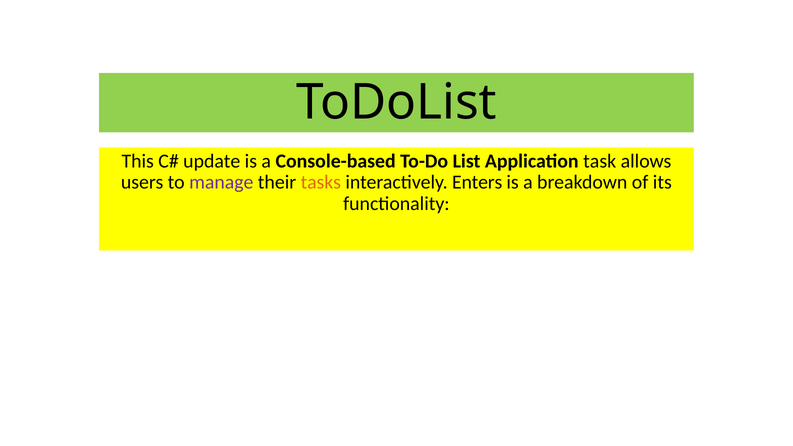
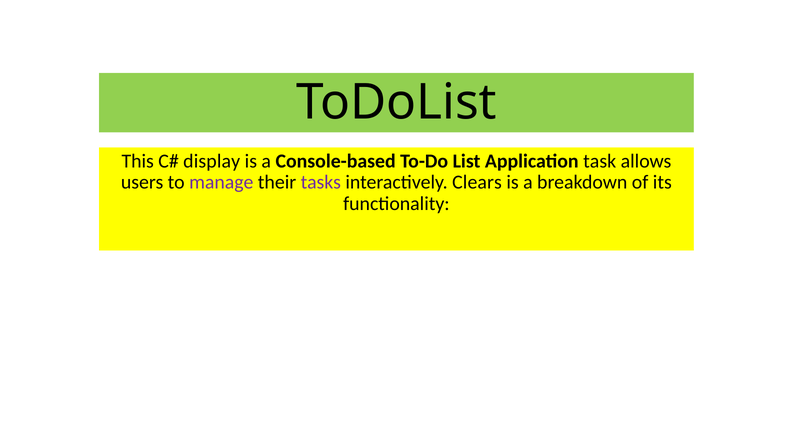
update: update -> display (212, 161)
tasks colour: orange -> purple (321, 182)
Enters: Enters -> Clears (477, 182)
